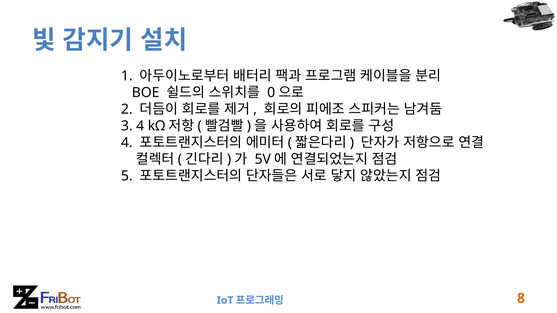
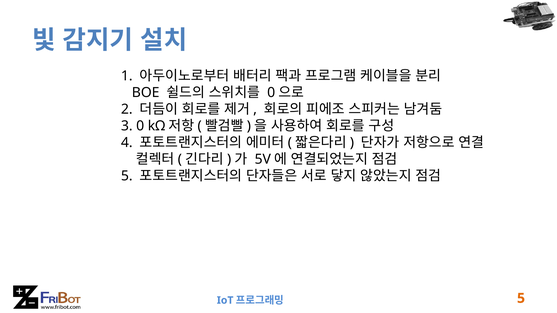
3 4: 4 -> 0 (140, 126)
8: 8 -> 5 (521, 299)
